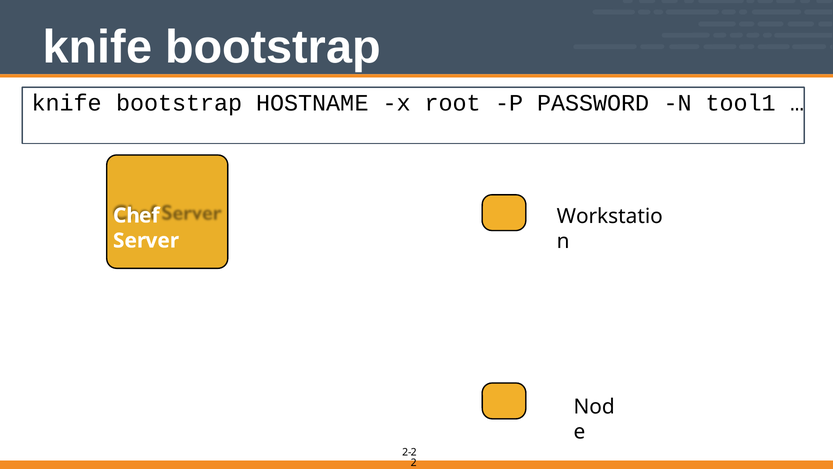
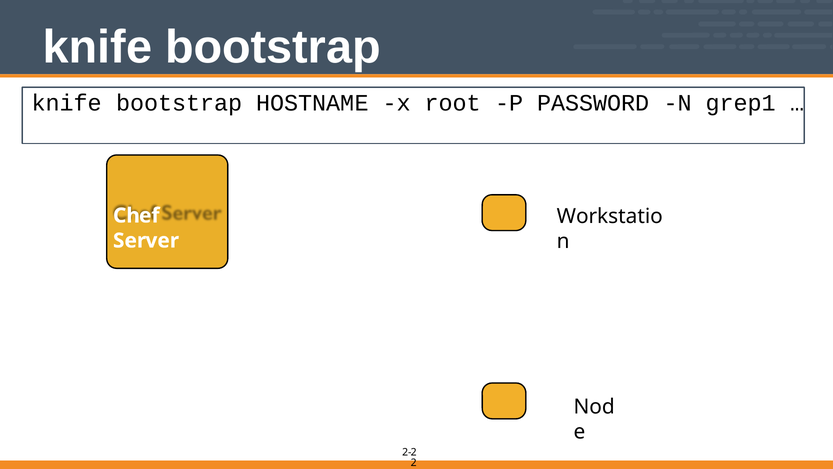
tool1: tool1 -> grep1 (741, 103)
